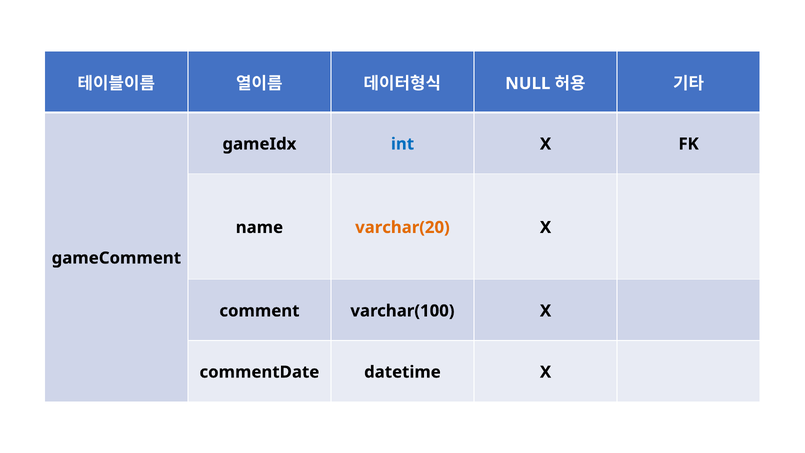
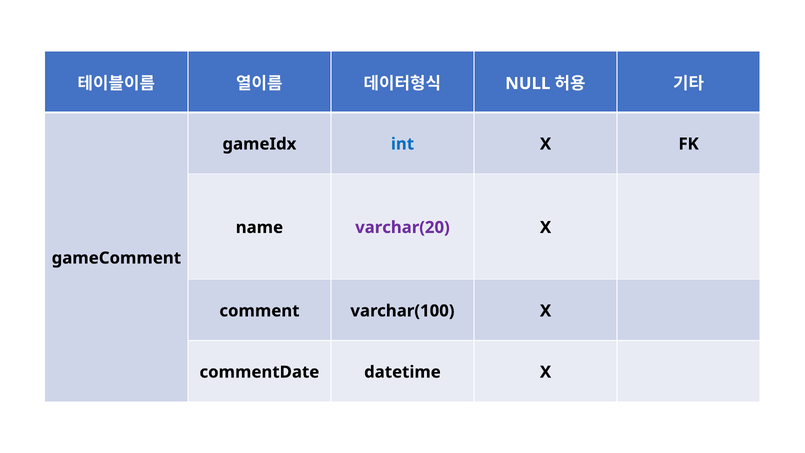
varchar(20 colour: orange -> purple (402, 227)
